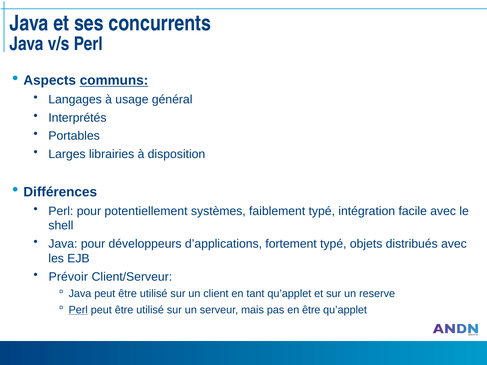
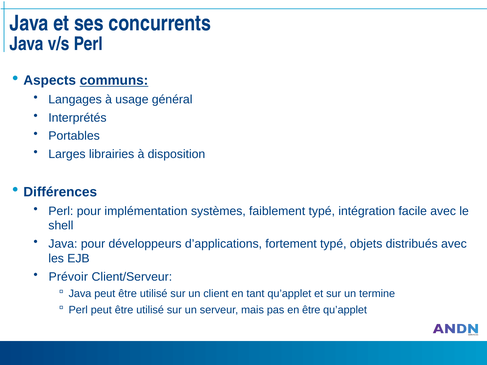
potentiellement: potentiellement -> implémentation (146, 211)
reserve: reserve -> termine (377, 294)
Perl underline: present -> none (78, 310)
